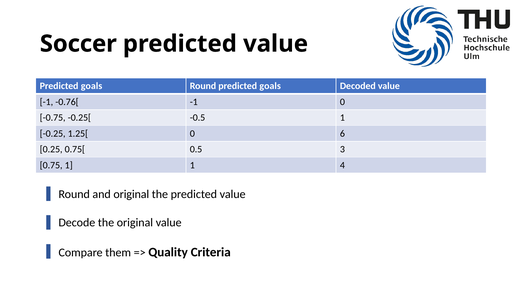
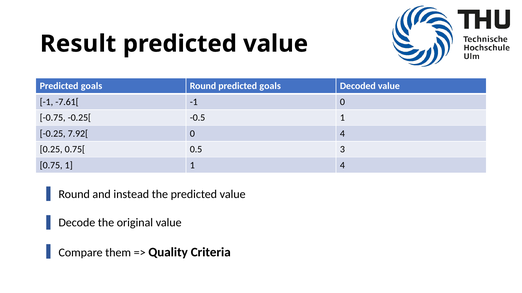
Soccer: Soccer -> Result (78, 44)
-0.76[: -0.76[ -> -7.61[ (67, 102)
1.25[: 1.25[ -> 7.92[ (78, 134)
0 6: 6 -> 4 (342, 134)
and original: original -> instead (131, 194)
